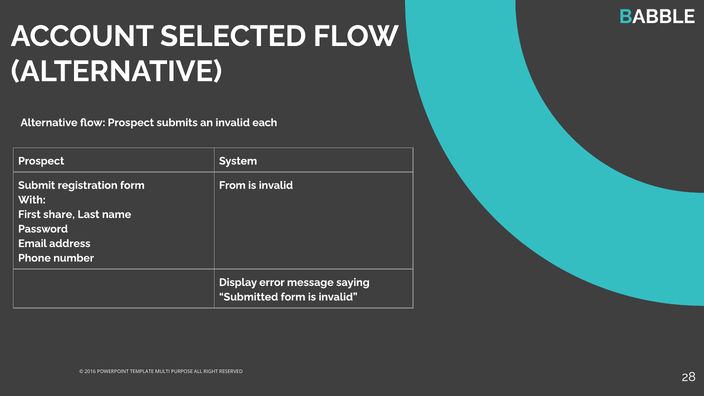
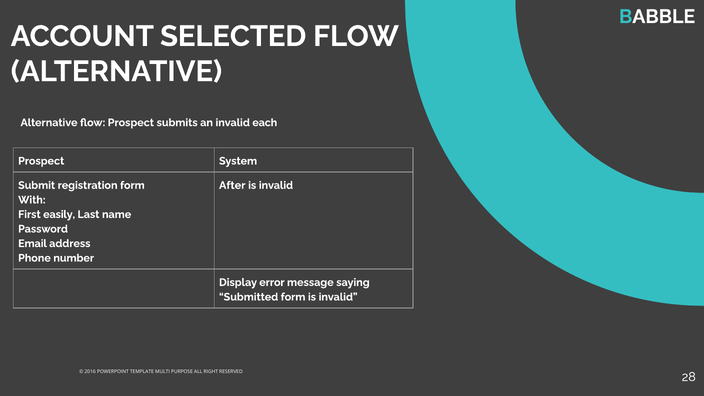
From: From -> After (232, 185)
share: share -> easily (59, 214)
